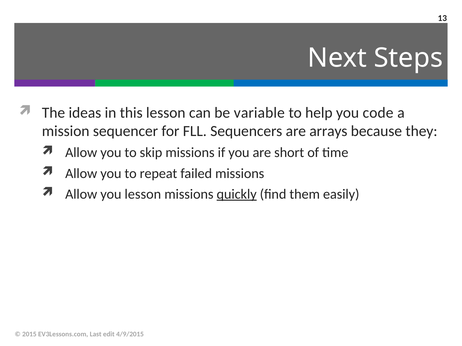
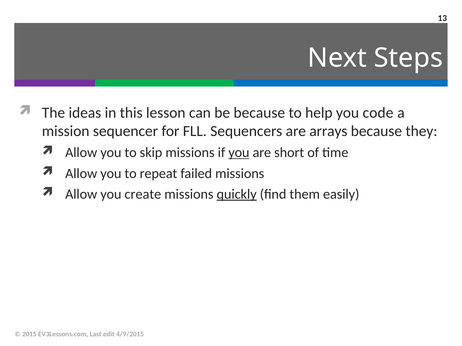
be variable: variable -> because (259, 113)
you underline: none -> present (239, 153)
you lesson: lesson -> create (143, 194)
